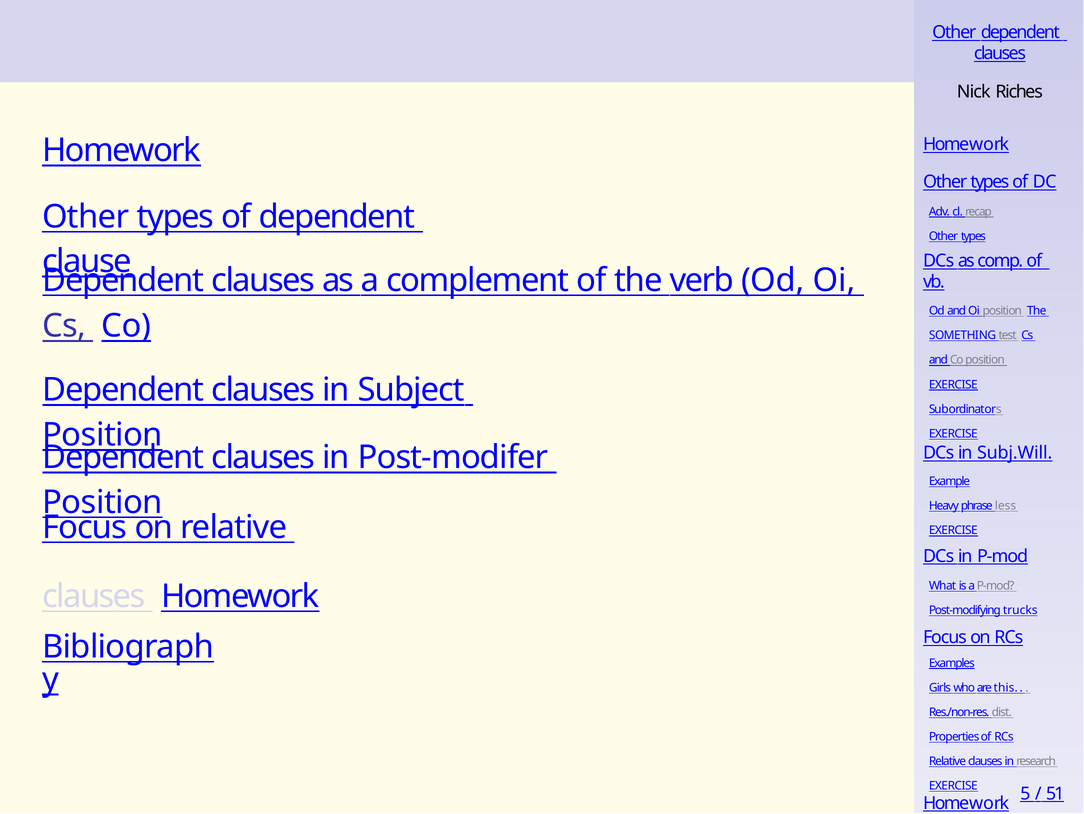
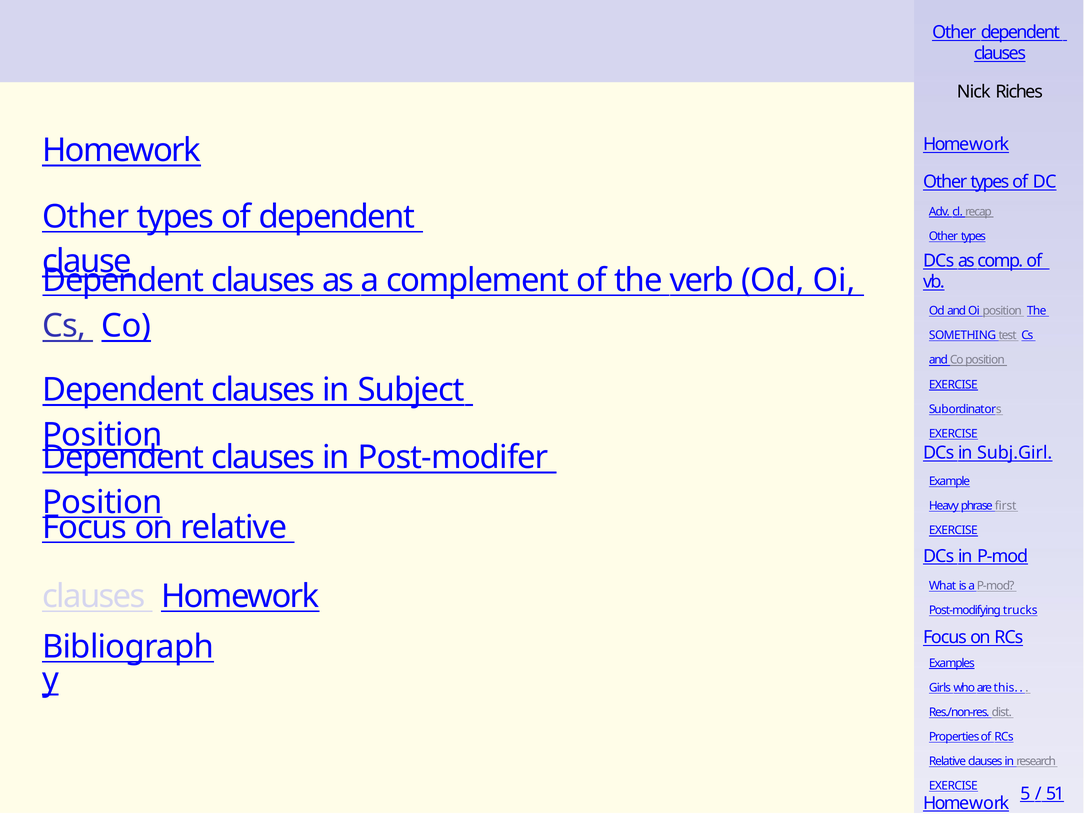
Subj.Will: Subj.Will -> Subj.Girl (1015, 453)
less: less -> first (1006, 506)
